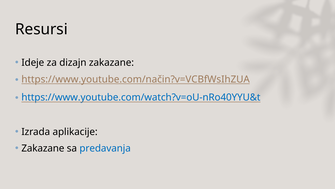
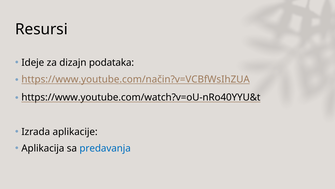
dizajn zakazane: zakazane -> podataka (111, 63)
https://www.youtube.com/watch?v=oU-nRo40YYU&t colour: blue -> black (141, 97)
Zakazane: Zakazane -> Aplikacija (43, 148)
